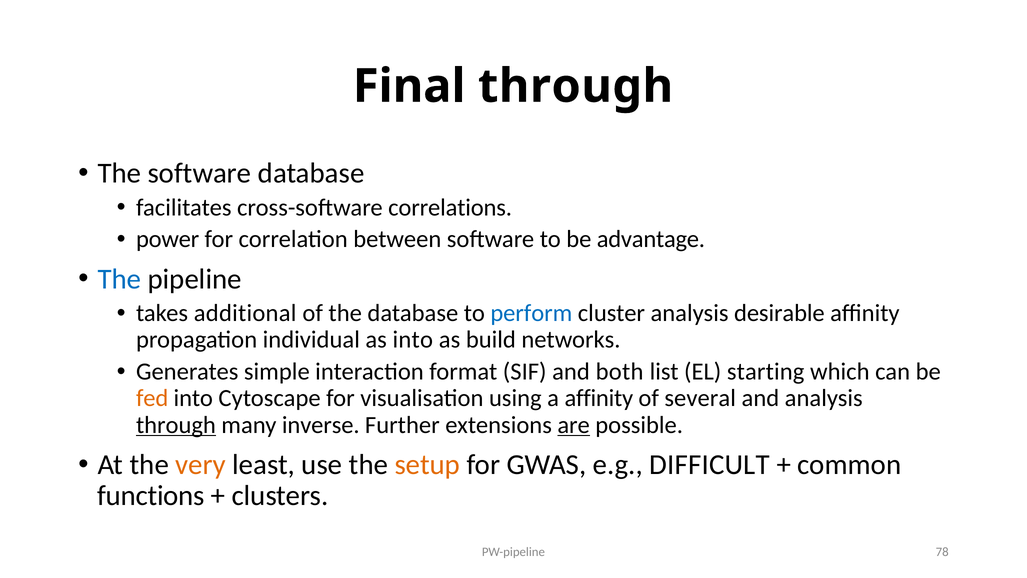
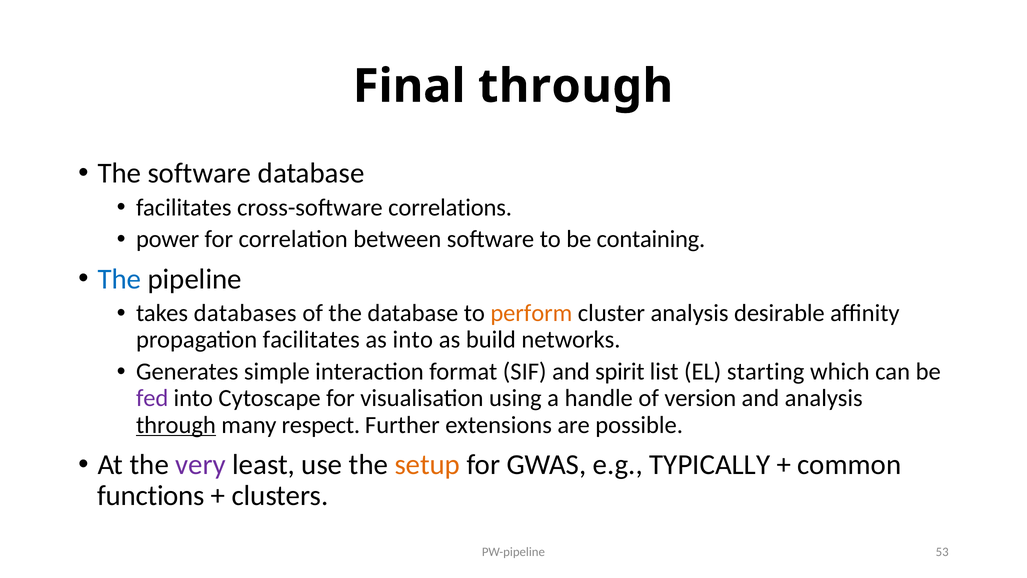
advantage: advantage -> containing (651, 239)
additional: additional -> databases (245, 313)
perform colour: blue -> orange (531, 313)
propagation individual: individual -> facilitates (311, 340)
both: both -> spirit (620, 372)
fed colour: orange -> purple (152, 398)
a affinity: affinity -> handle (599, 398)
several: several -> version (700, 398)
inverse: inverse -> respect (321, 425)
are underline: present -> none (574, 425)
very colour: orange -> purple (201, 464)
DIFFICULT: DIFFICULT -> TYPICALLY (710, 464)
78: 78 -> 53 (942, 552)
